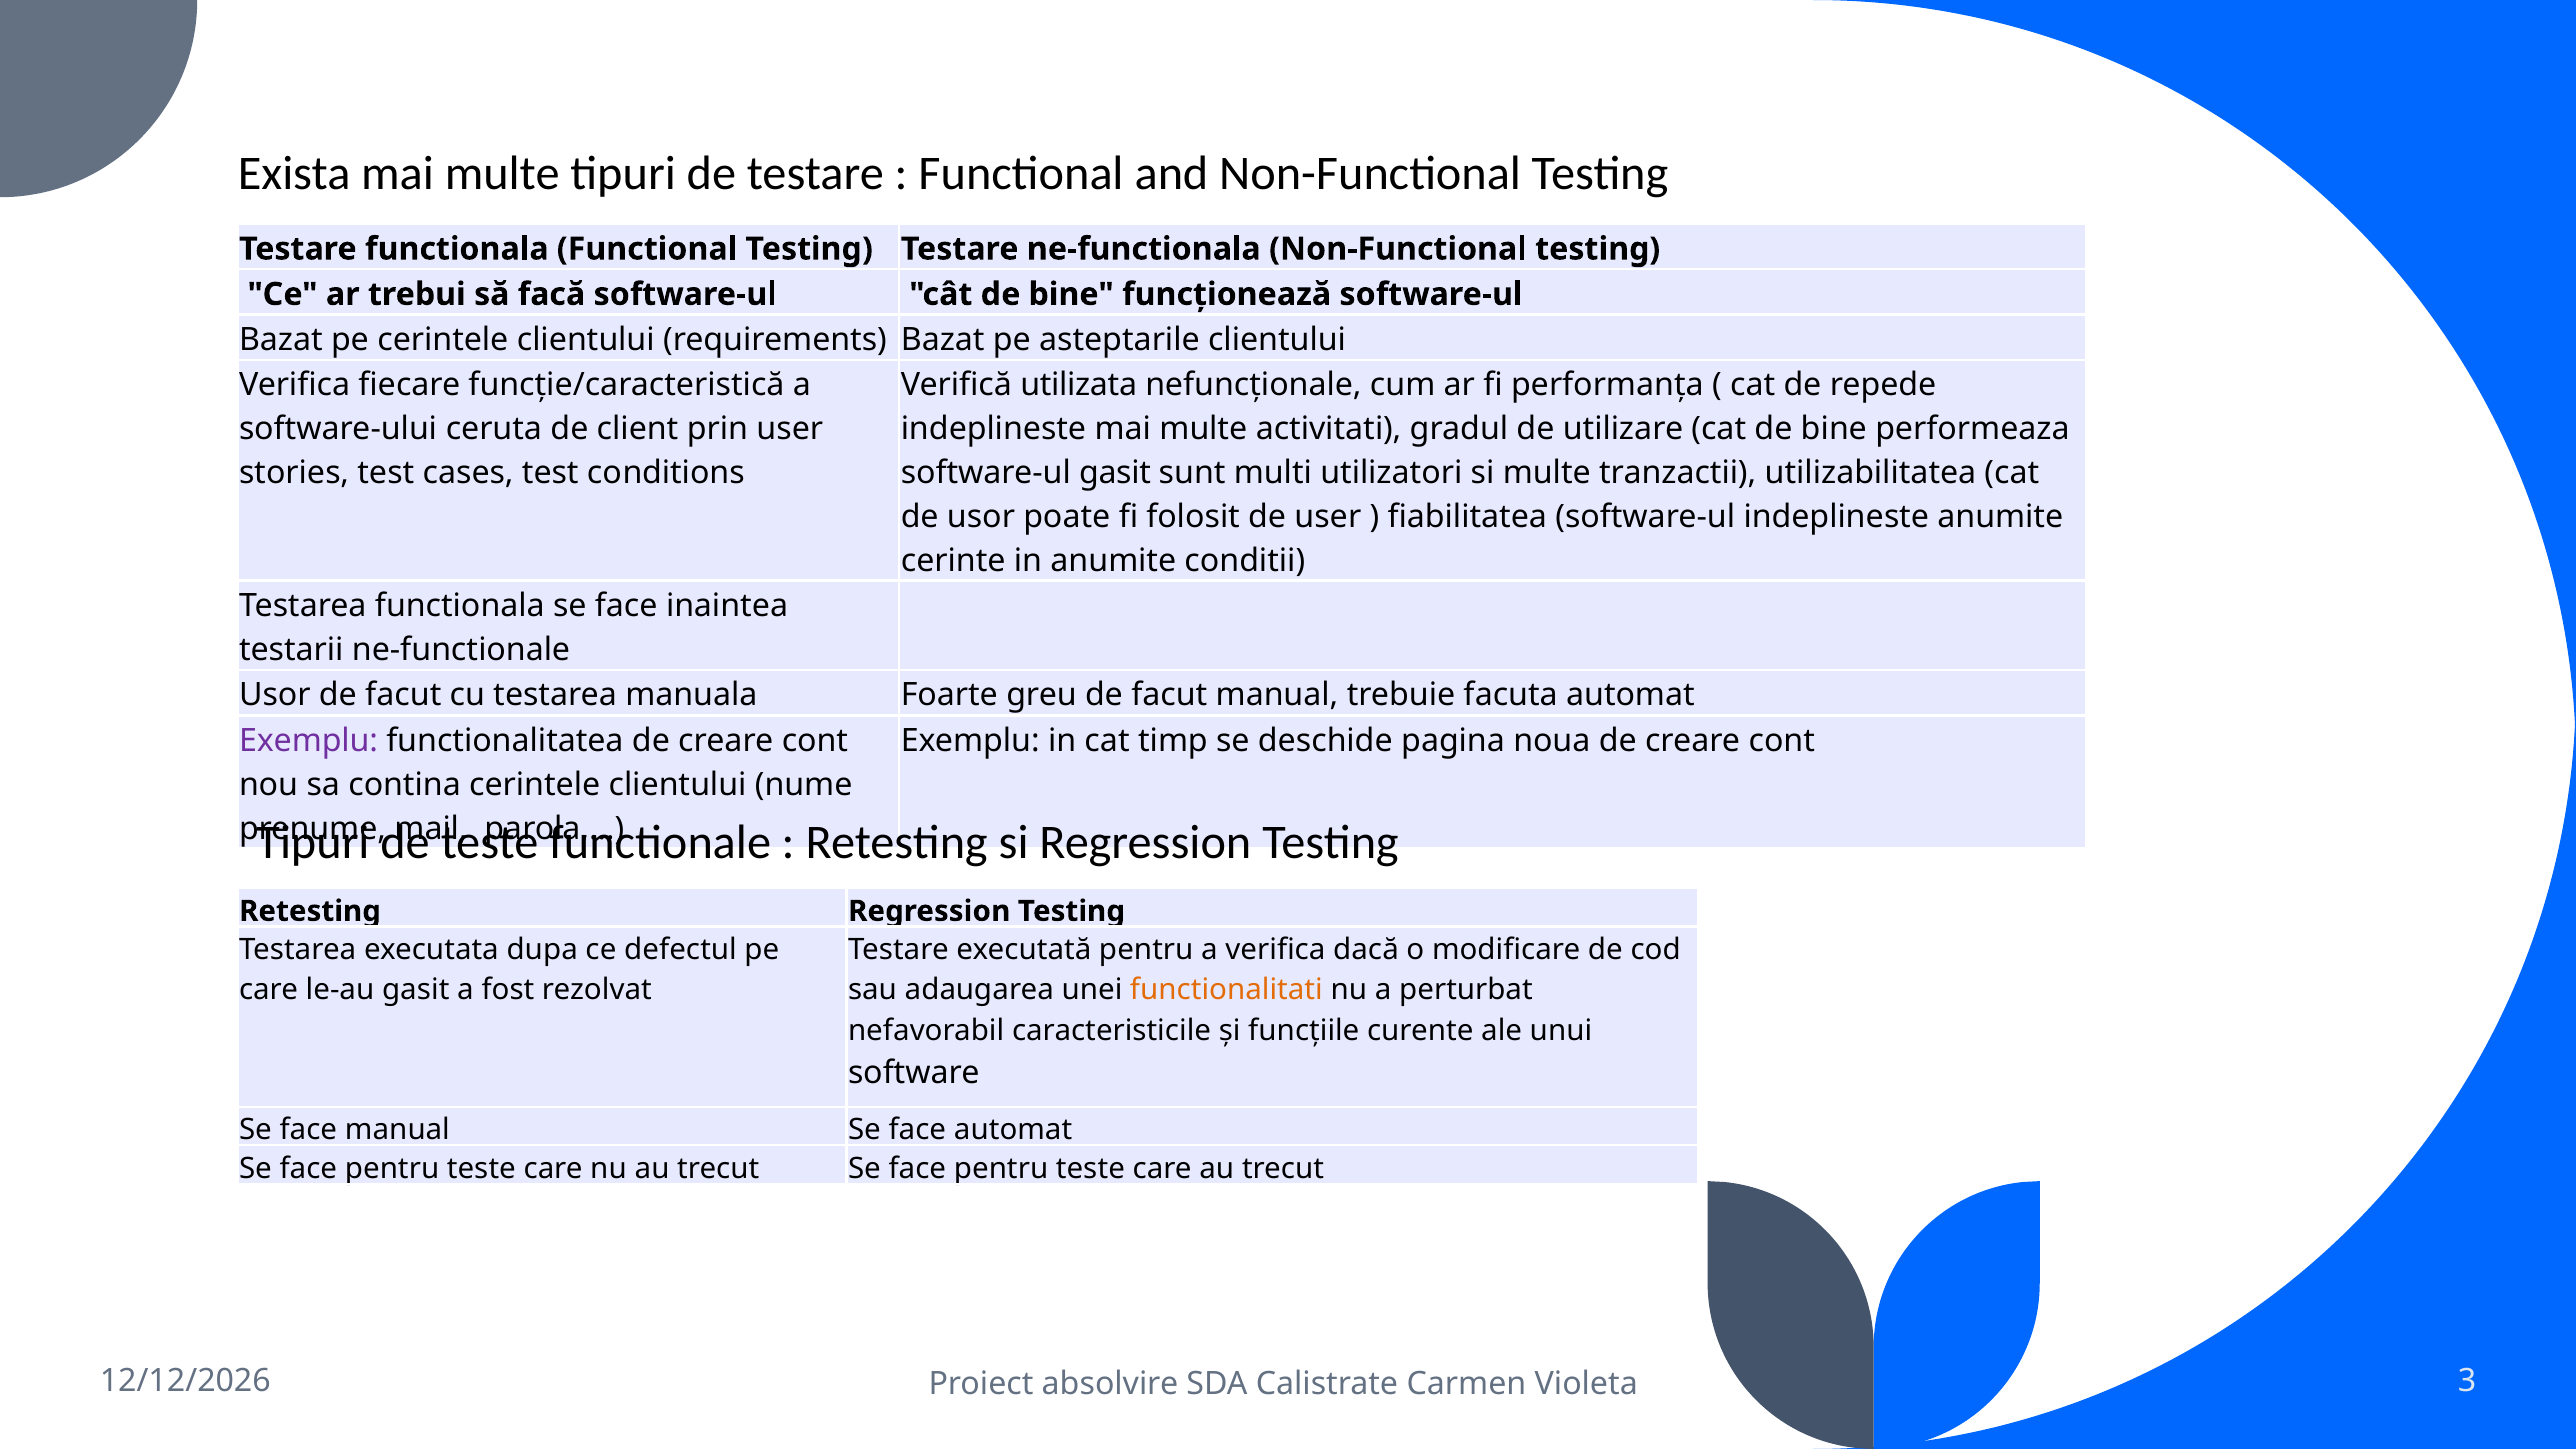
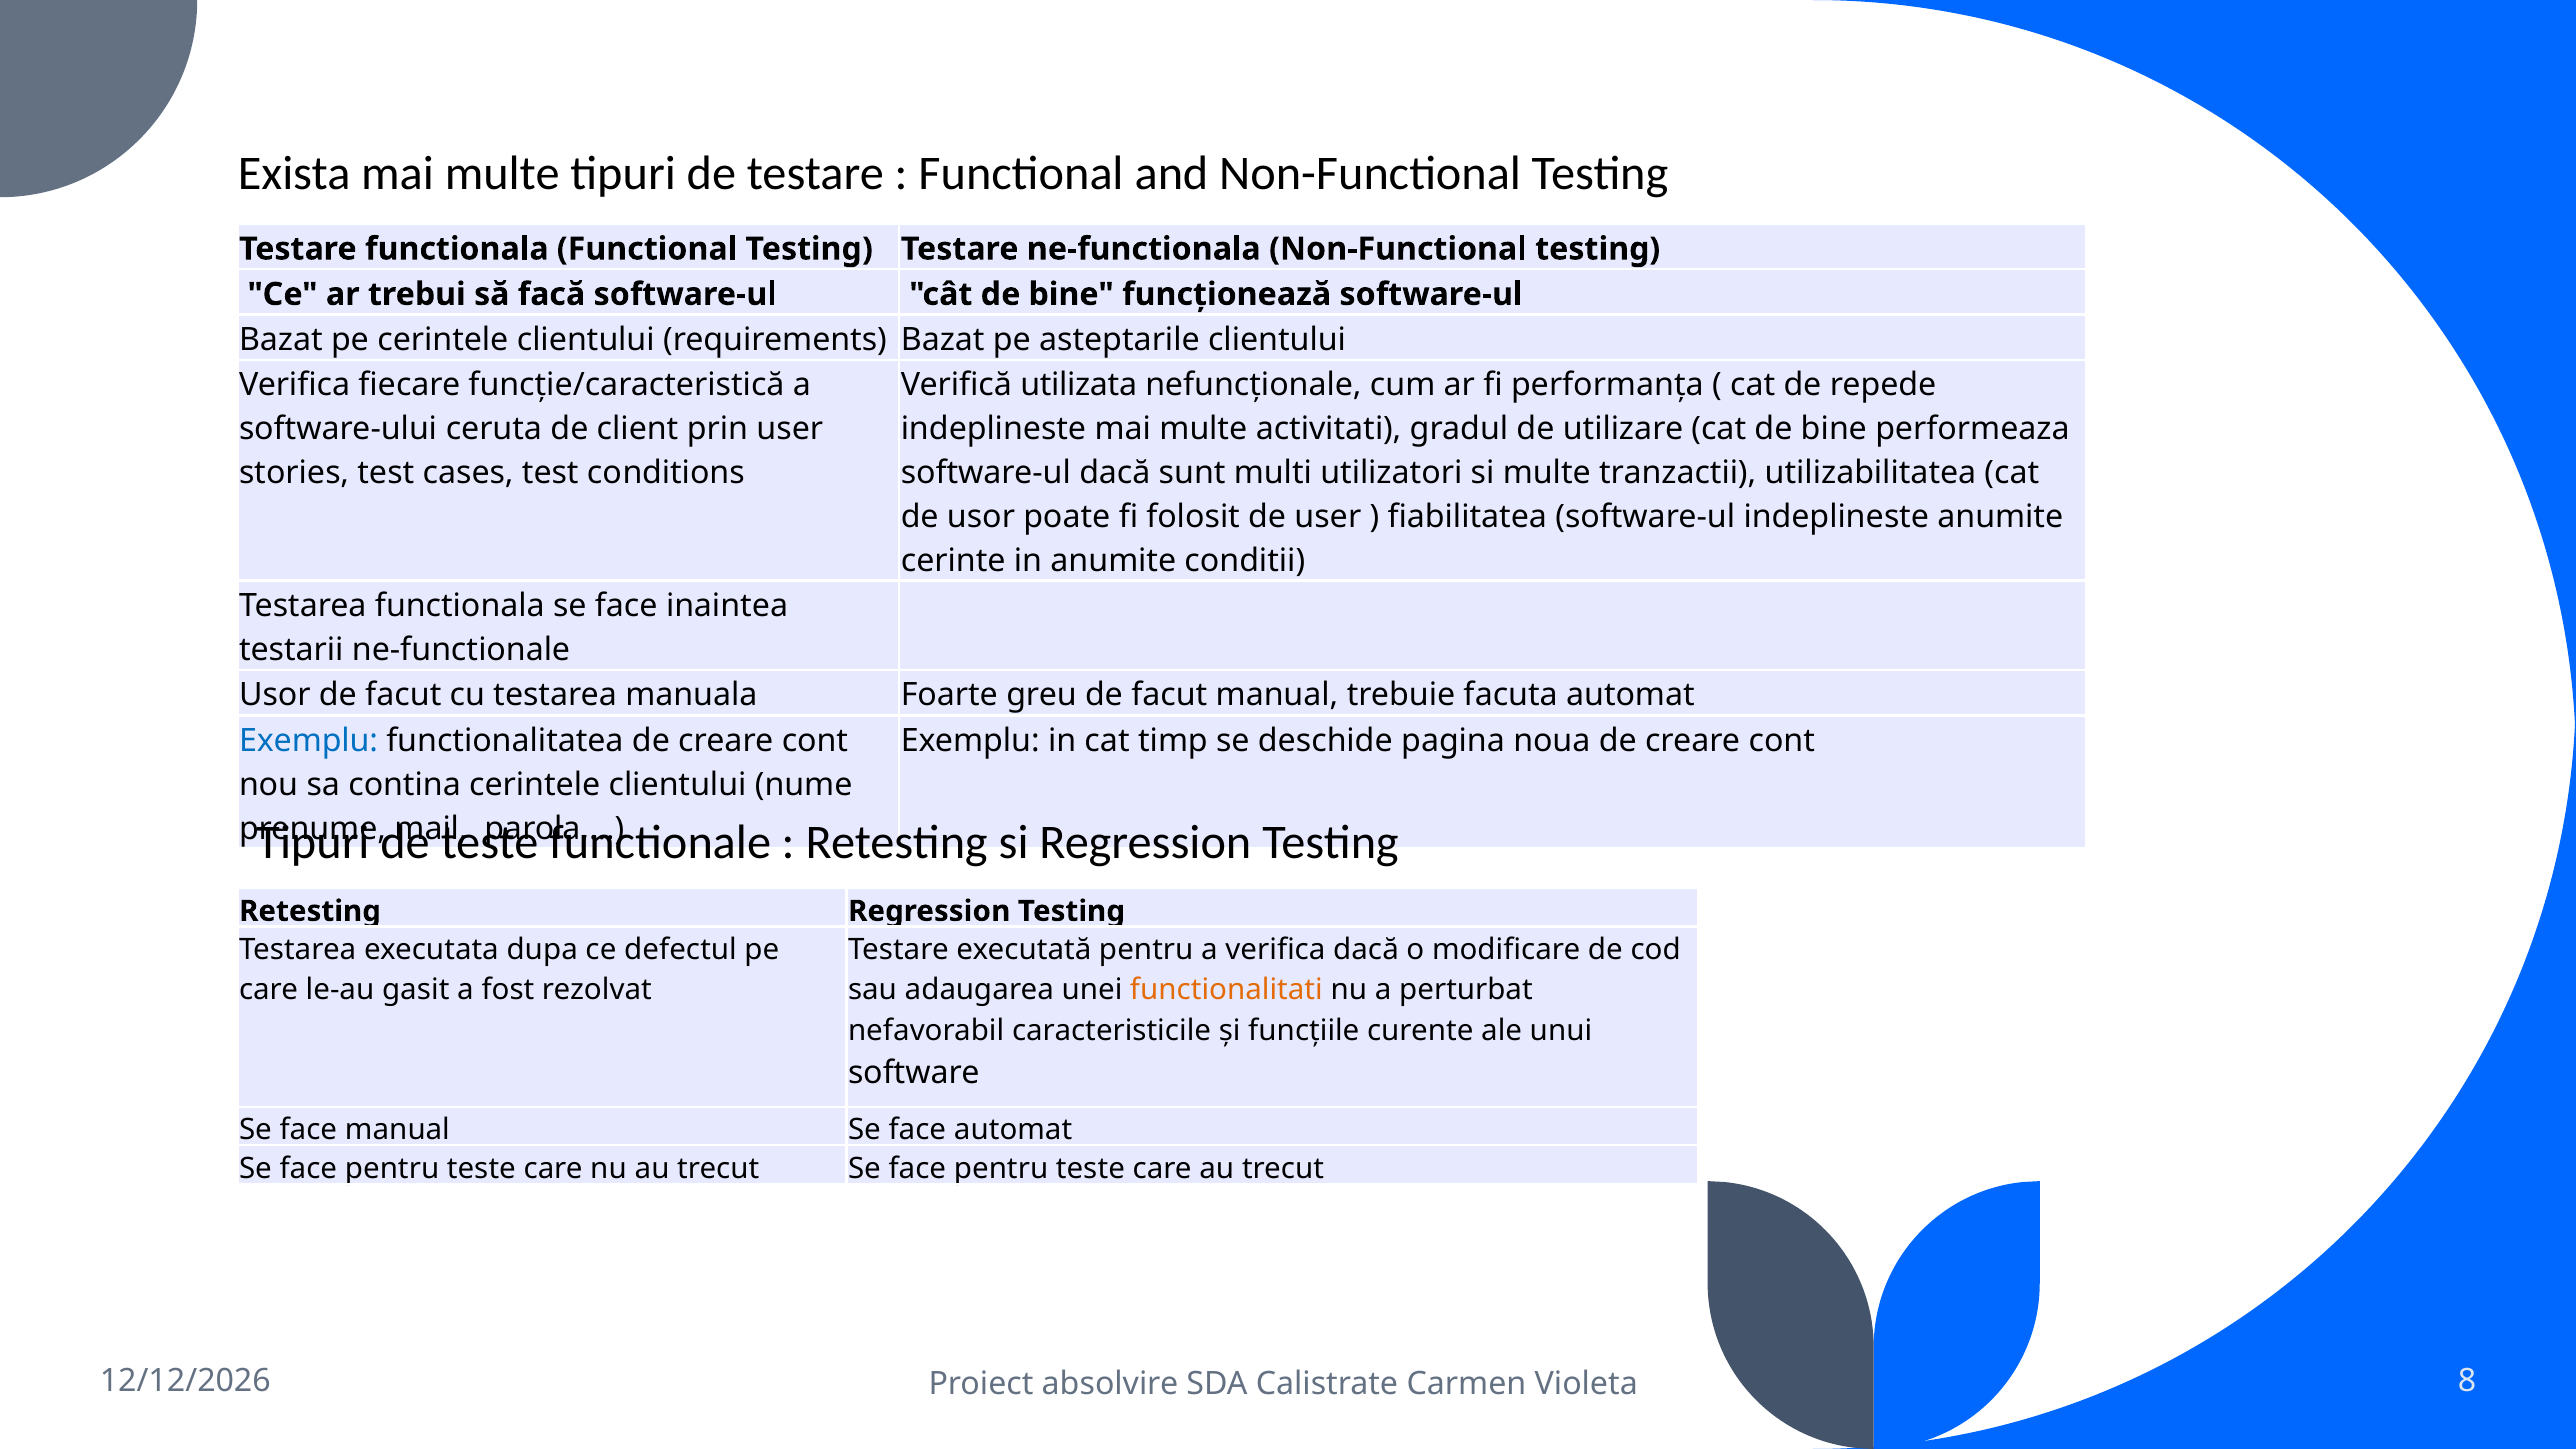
software-ul gasit: gasit -> dacă (1115, 473)
Exemplu colour: purple -> blue (309, 741)
3: 3 -> 8 (2467, 1381)
